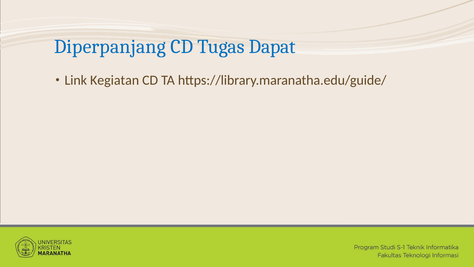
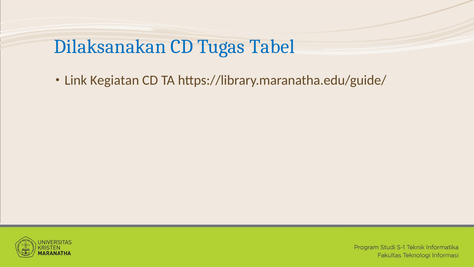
Diperpanjang: Diperpanjang -> Dilaksanakan (110, 47)
Dapat: Dapat -> Tabel (272, 47)
